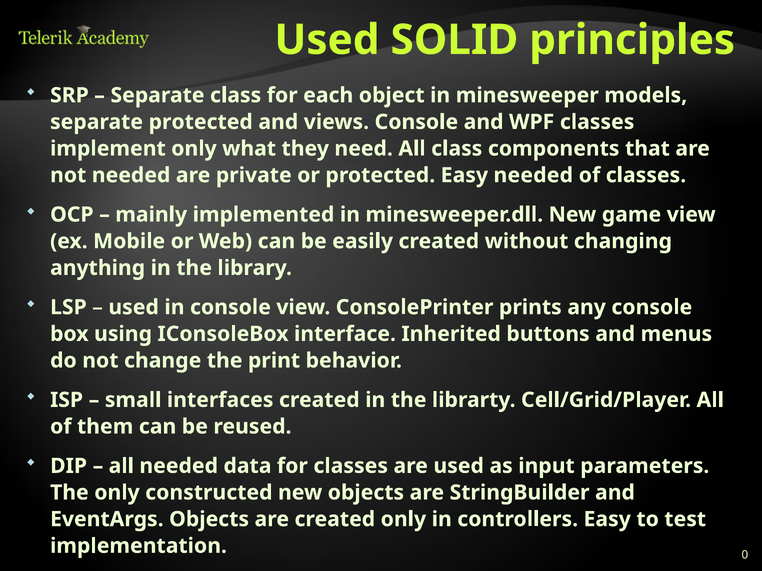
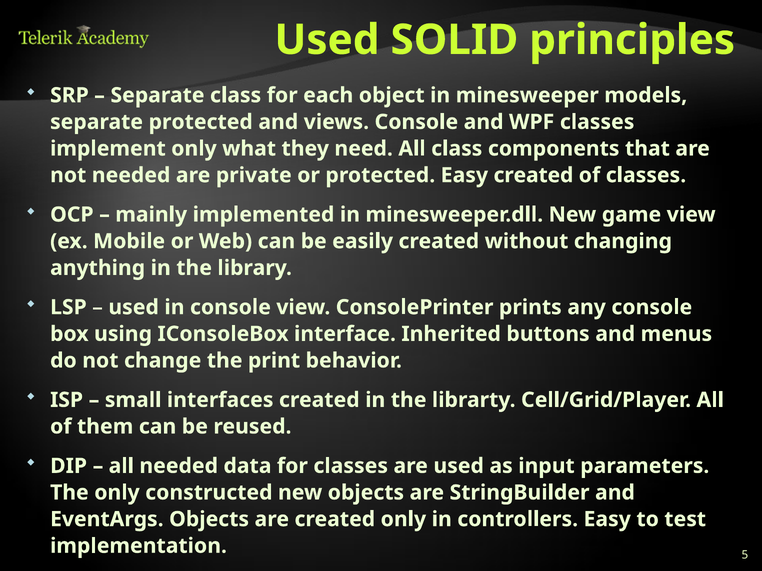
Easy needed: needed -> created (533, 175)
0: 0 -> 5 (745, 555)
